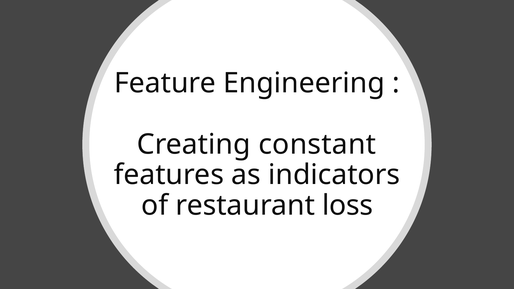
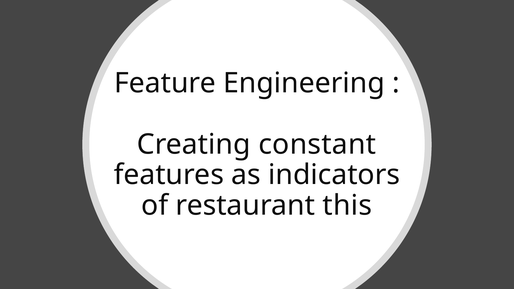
loss: loss -> this (347, 206)
